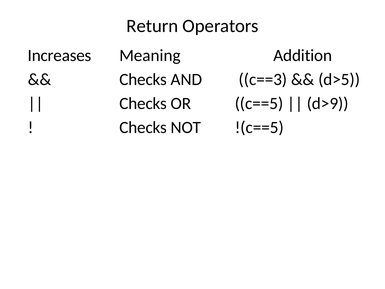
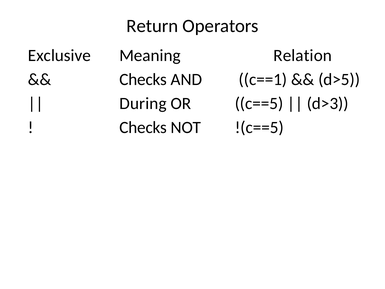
Increases: Increases -> Exclusive (59, 55)
Addition: Addition -> Relation (303, 55)
c==3: c==3 -> c==1 (263, 79)
Checks: Checks -> During (143, 103)
d>9: d>9 -> d>3 (328, 103)
